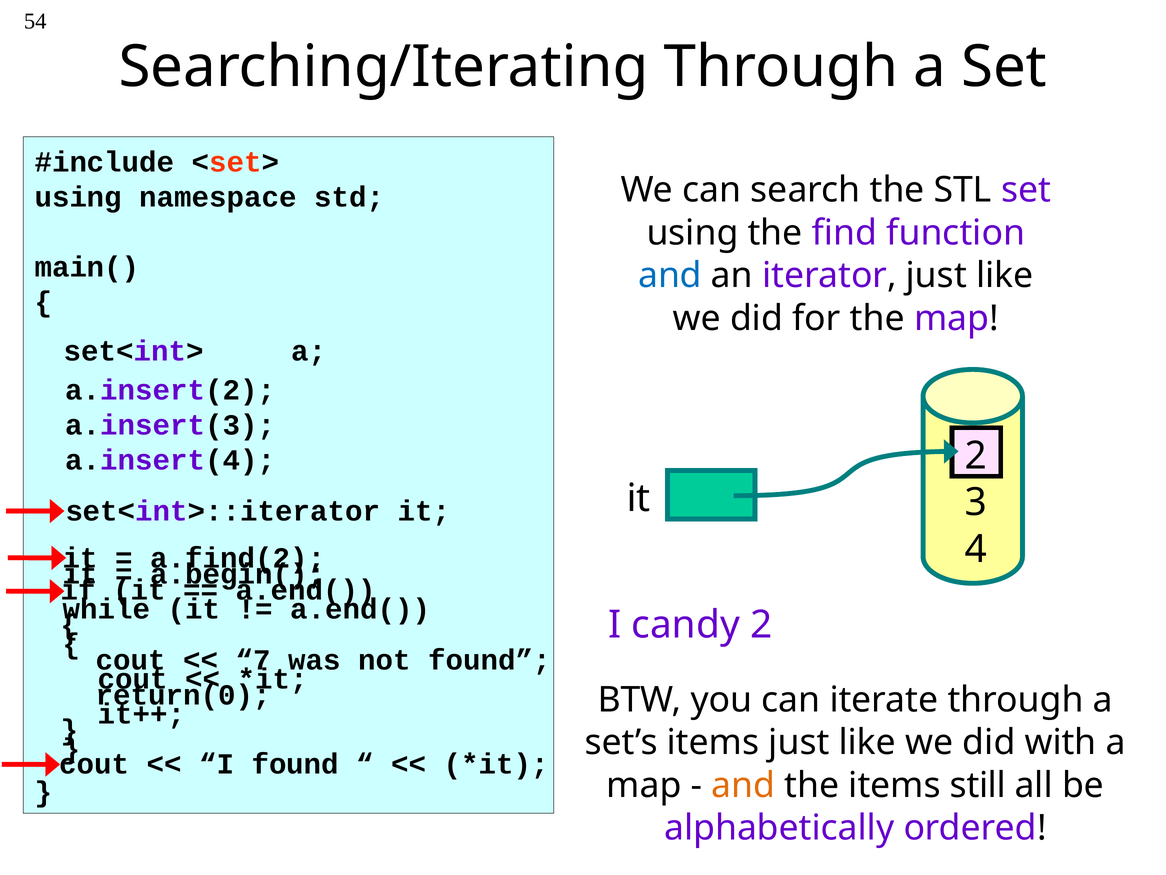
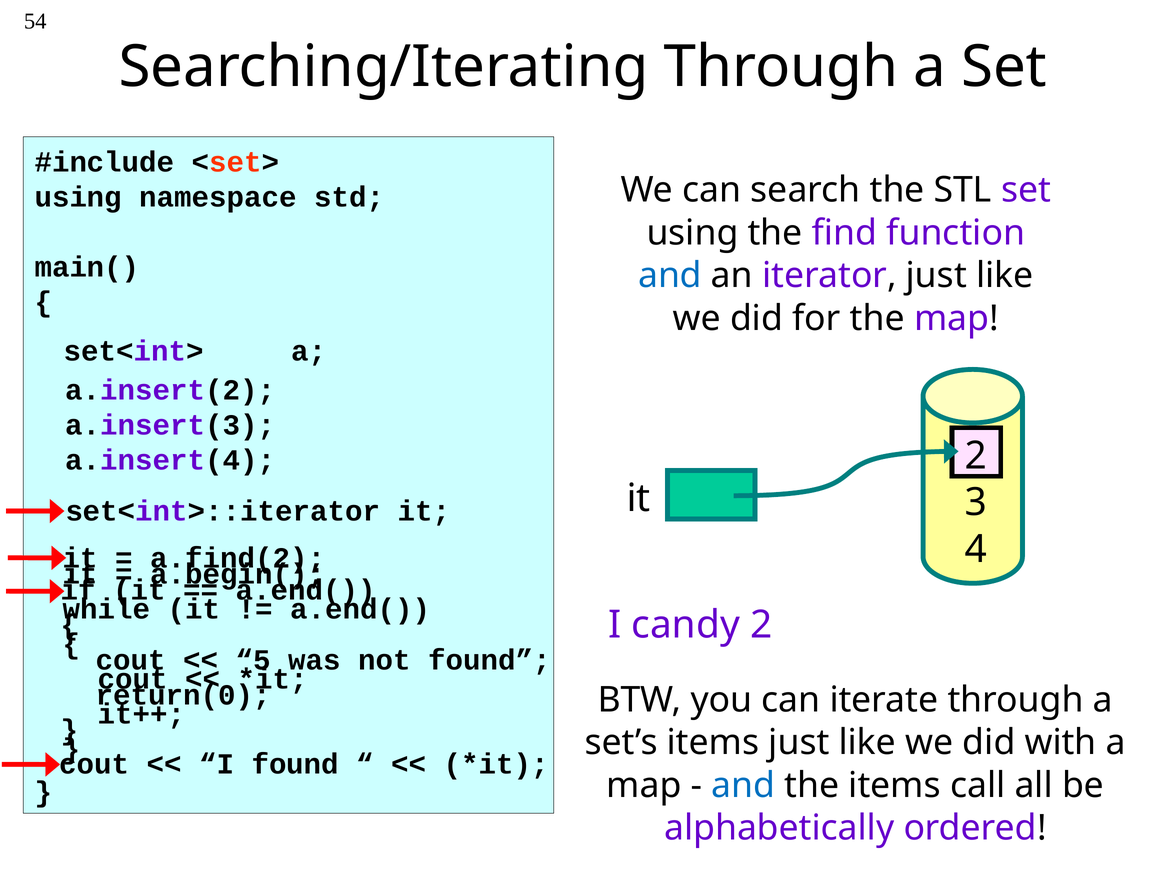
7: 7 -> 5 (253, 660)
and colour: orange -> blue (743, 785)
still: still -> call (978, 785)
